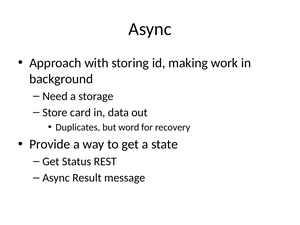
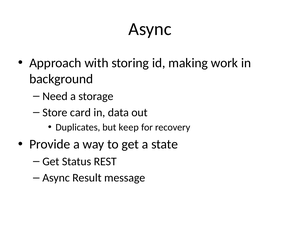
word: word -> keep (129, 127)
